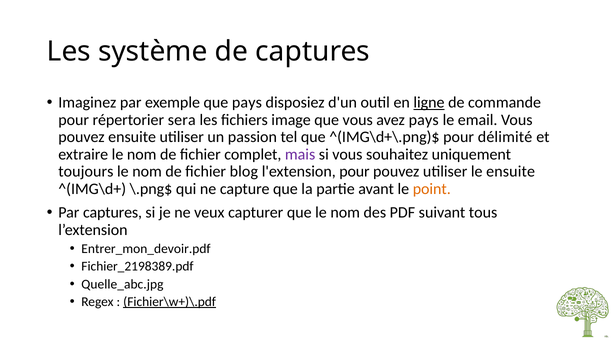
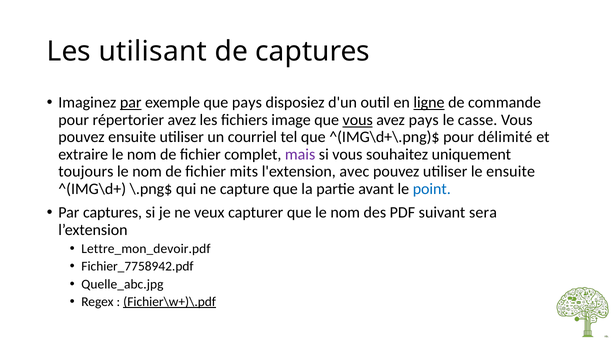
système: système -> utilisant (153, 52)
par underline: none -> present (131, 103)
répertorier sera: sera -> avez (182, 120)
vous underline: none -> present (358, 120)
email: email -> casse (478, 120)
passion: passion -> courriel (252, 137)
blog: blog -> mits (244, 172)
l'extension pour: pour -> avec (354, 172)
point colour: orange -> blue (432, 189)
tous: tous -> sera (483, 213)
Entrer_mon_devoir.pdf: Entrer_mon_devoir.pdf -> Lettre_mon_devoir.pdf (146, 249)
Fichier_2198389.pdf: Fichier_2198389.pdf -> Fichier_7758942.pdf (137, 267)
